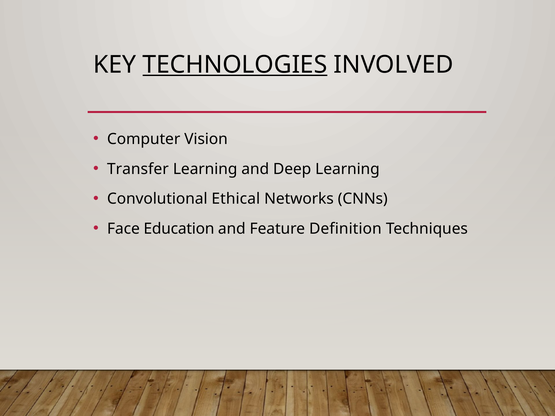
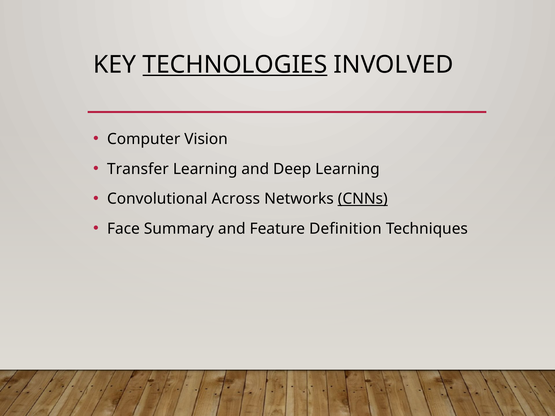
Ethical: Ethical -> Across (236, 199)
CNNs underline: none -> present (363, 199)
Education: Education -> Summary (179, 229)
